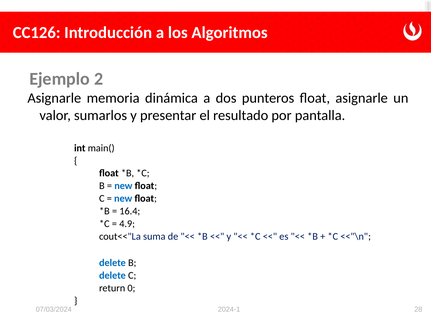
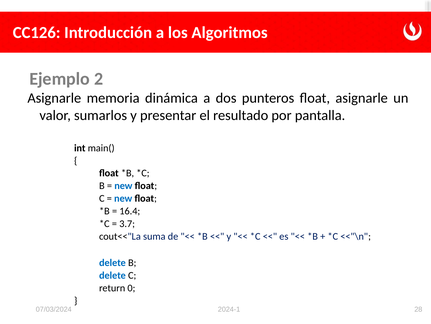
4.9: 4.9 -> 3.7 (127, 223)
